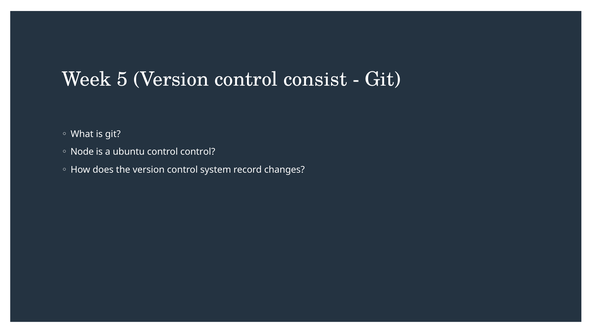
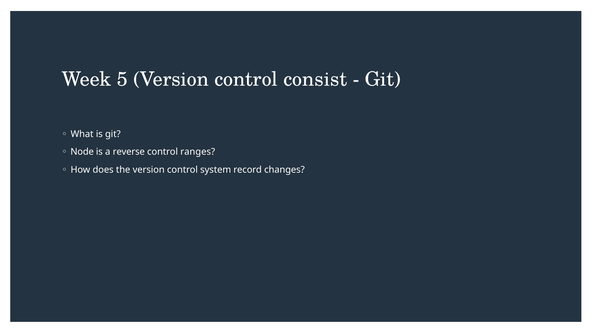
ubuntu: ubuntu -> reverse (129, 152)
control control: control -> ranges (198, 152)
